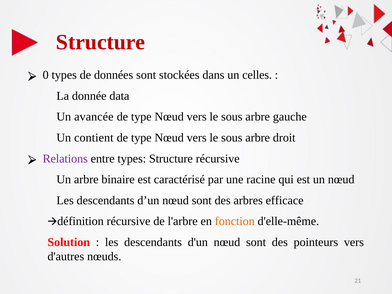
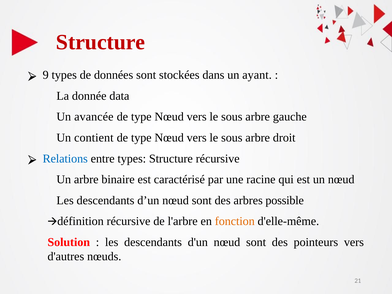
0: 0 -> 9 (46, 75)
celles: celles -> ayant (257, 75)
Relations colour: purple -> blue (65, 159)
efficace: efficace -> possible (285, 200)
